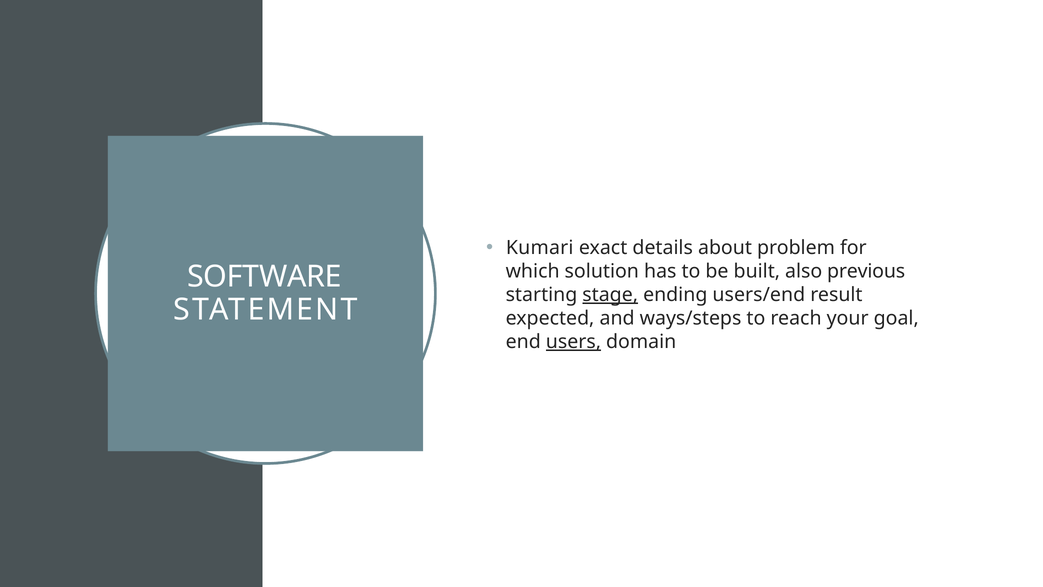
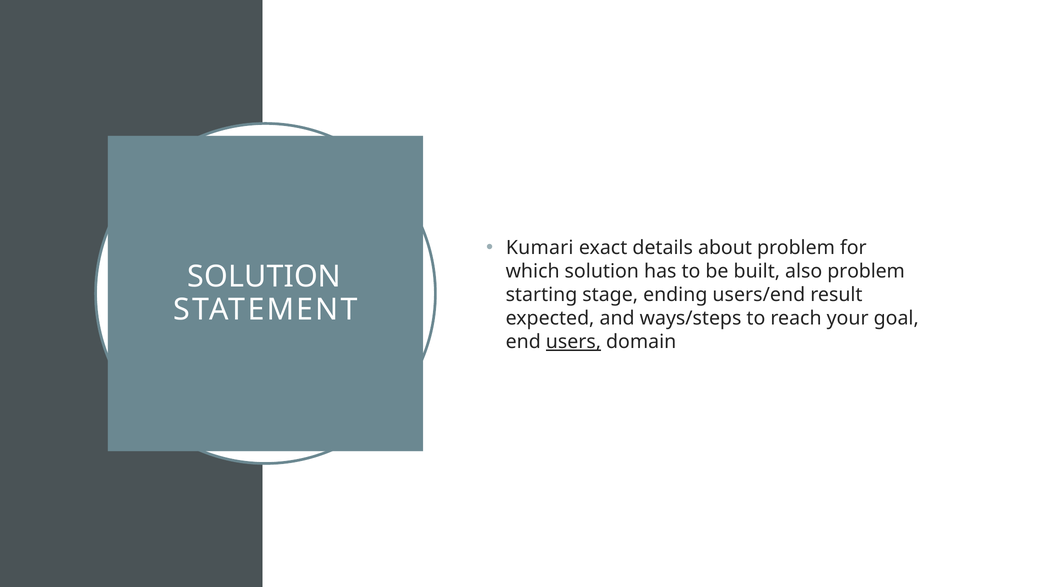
also previous: previous -> problem (866, 271)
SOFTWARE: SOFTWARE -> SOLUTION (264, 277)
stage underline: present -> none (610, 295)
